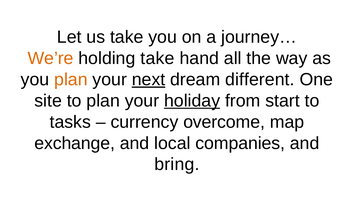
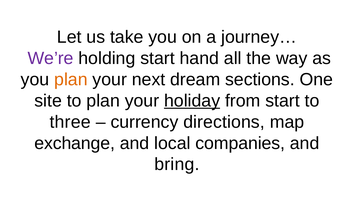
We’re colour: orange -> purple (51, 58)
holding take: take -> start (158, 58)
next underline: present -> none (149, 80)
different: different -> sections (260, 80)
tasks: tasks -> three (70, 122)
overcome: overcome -> directions (224, 122)
